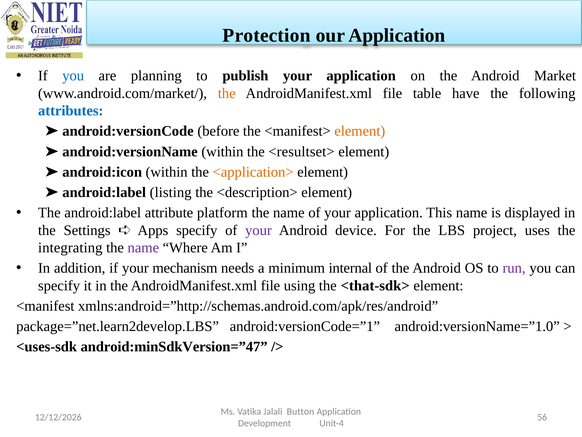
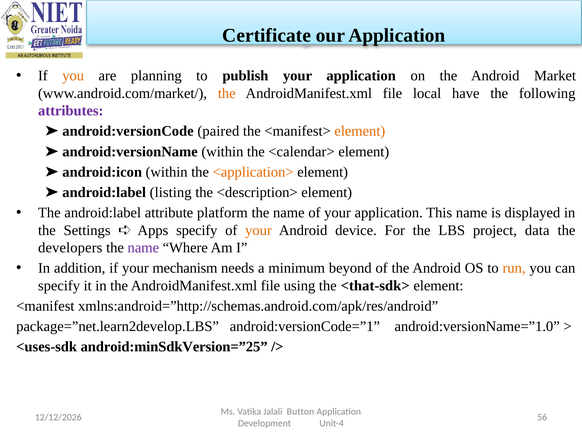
Protection: Protection -> Certificate (267, 35)
you colour: blue -> orange (73, 76)
table: table -> local (427, 93)
attributes colour: blue -> purple (71, 111)
before: before -> paired (218, 131)
<resultset>: <resultset> -> <calendar> (302, 151)
your colour: purple -> orange (258, 230)
uses: uses -> data (537, 230)
integrating: integrating -> developers (70, 247)
internal: internal -> beyond (350, 268)
run colour: purple -> orange (514, 268)
android:minSdkVersion=”47: android:minSdkVersion=”47 -> android:minSdkVersion=”25 (174, 346)
